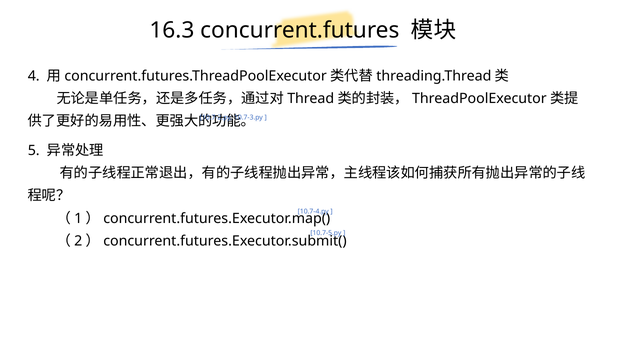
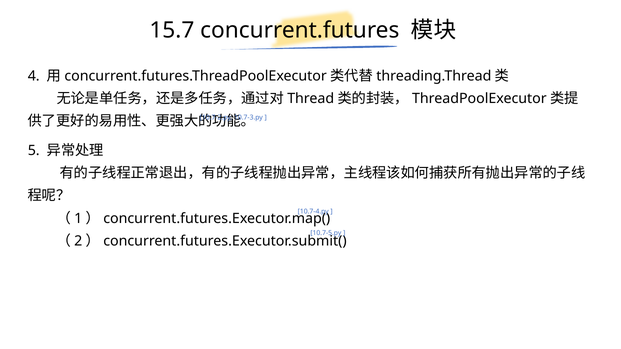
16.3: 16.3 -> 15.7 (172, 30)
